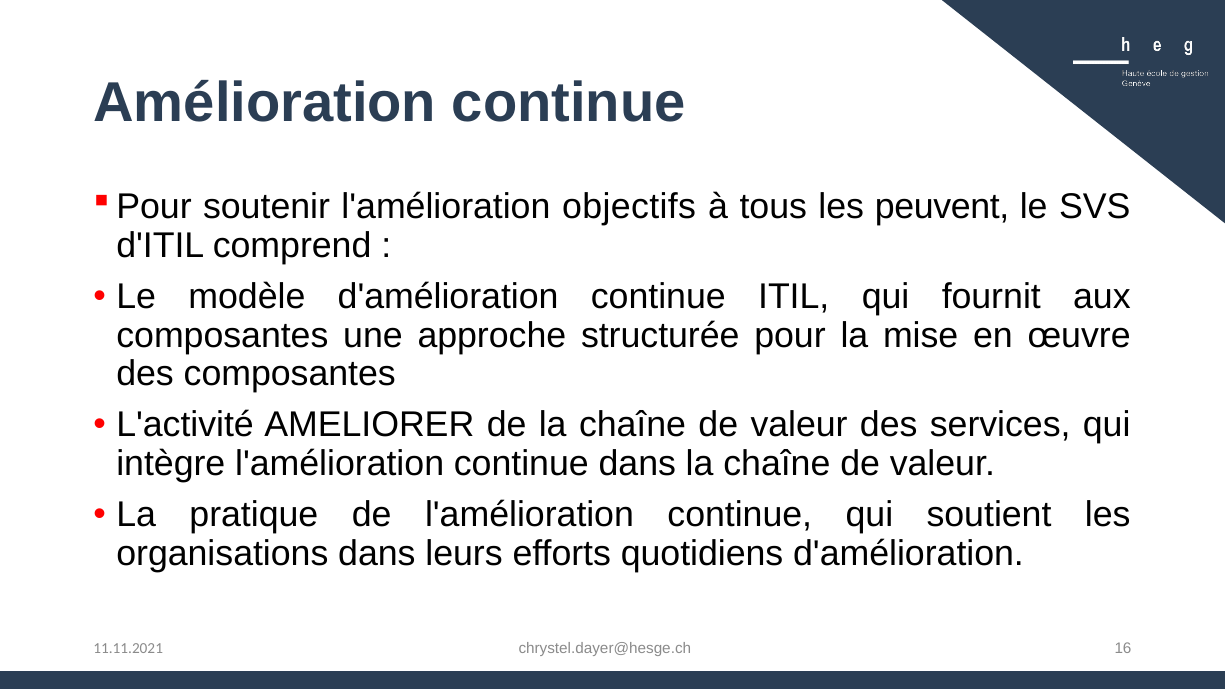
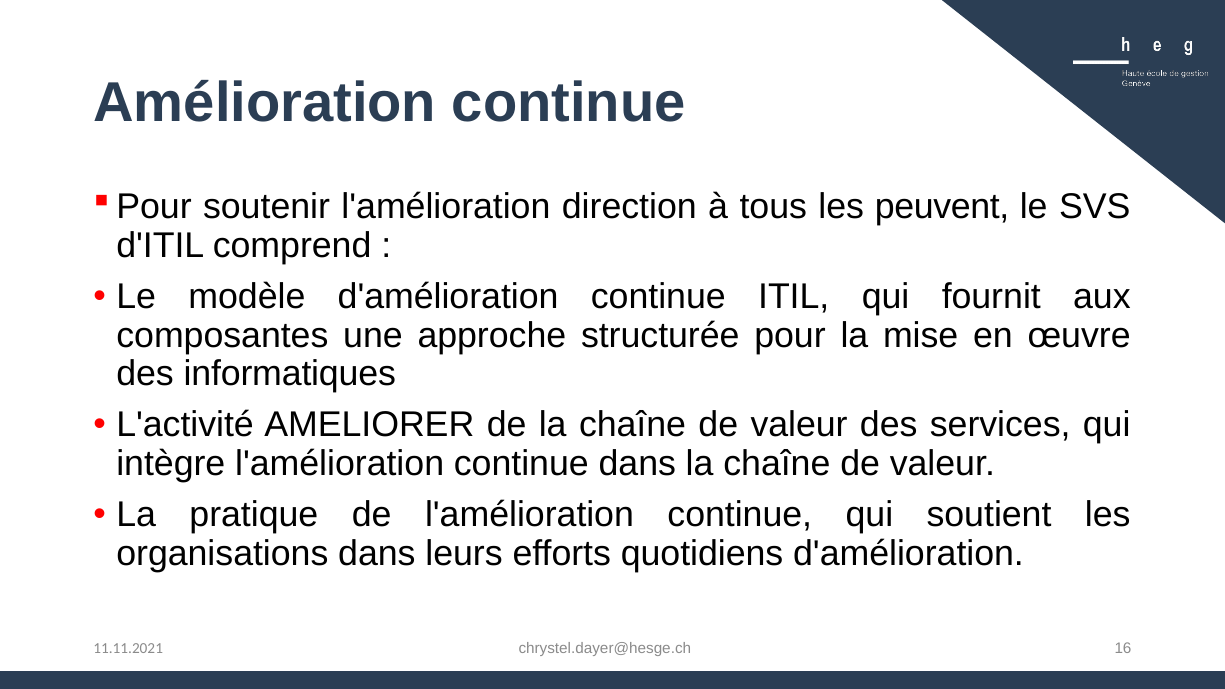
objectifs: objectifs -> direction (629, 207)
des composantes: composantes -> informatiques (290, 374)
